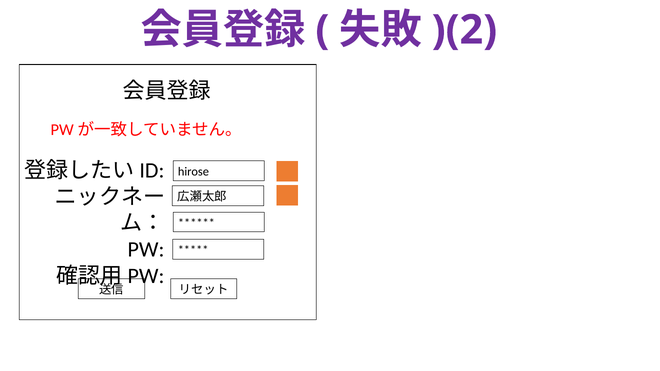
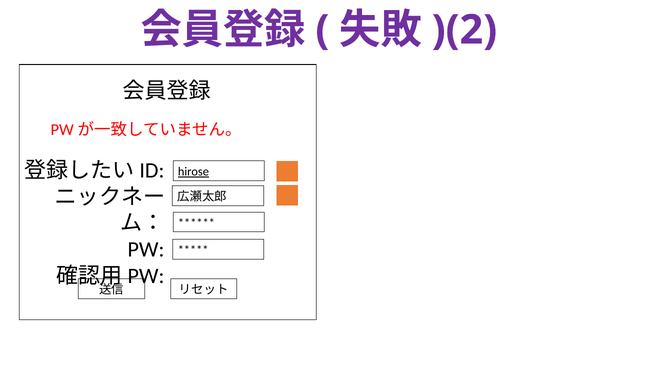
hirose underline: none -> present (193, 172)
